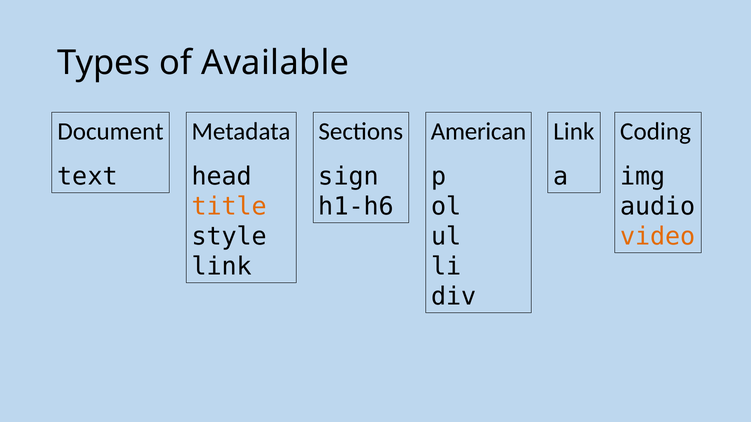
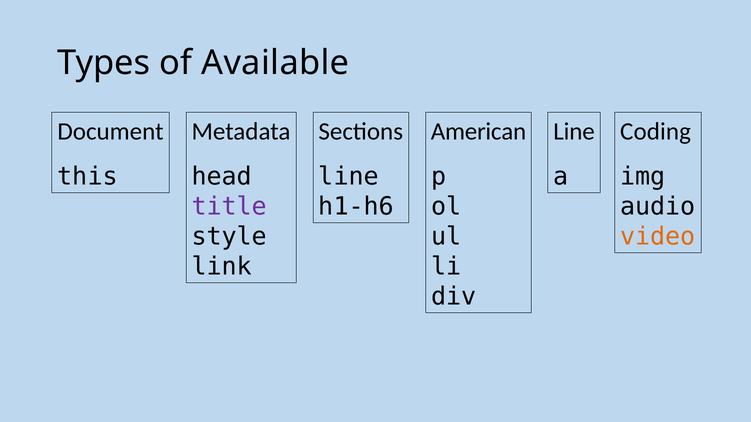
Link: Link -> Line (574, 132)
sign: sign -> line (349, 177)
text: text -> this (88, 177)
title colour: orange -> purple (229, 207)
